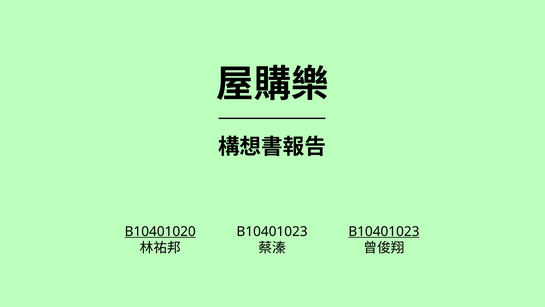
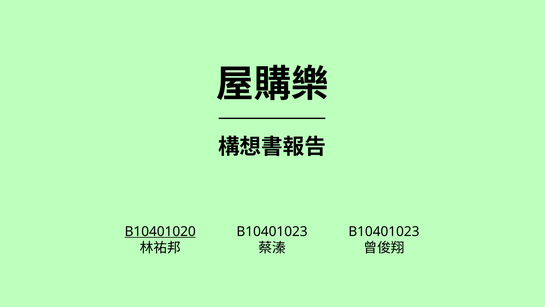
B10401023 underline: present -> none (384, 231)
